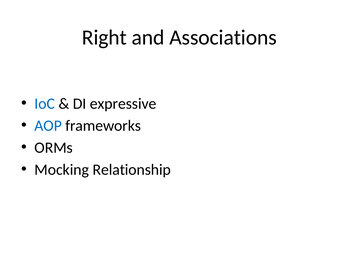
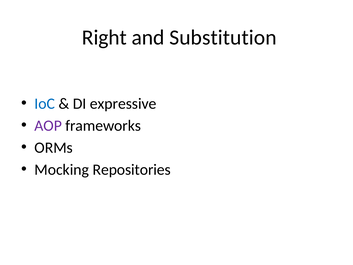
Associations: Associations -> Substitution (223, 37)
AOP colour: blue -> purple (48, 125)
Relationship: Relationship -> Repositories (132, 169)
